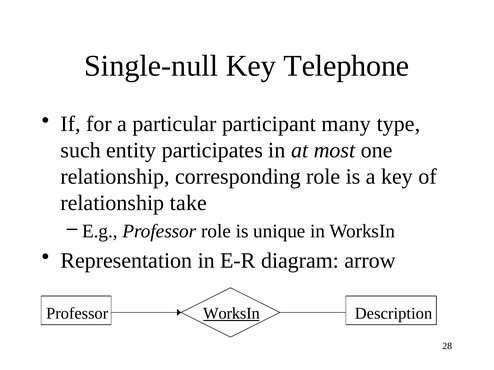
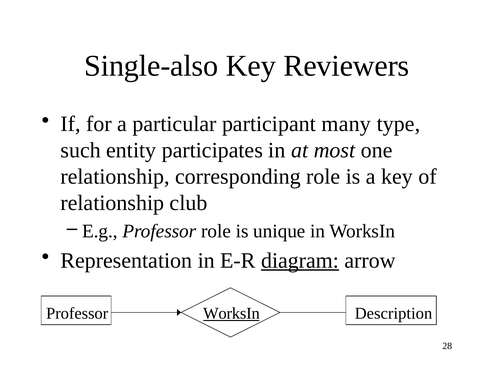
Single-null: Single-null -> Single-also (151, 66)
Telephone: Telephone -> Reviewers (346, 66)
take: take -> club (189, 203)
diagram underline: none -> present (300, 261)
